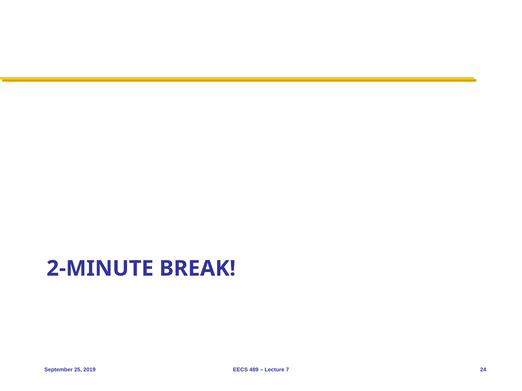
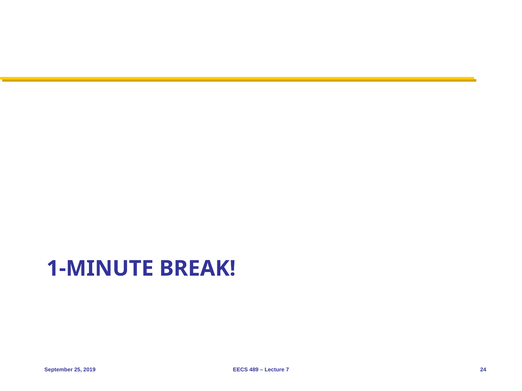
2-MINUTE: 2-MINUTE -> 1-MINUTE (100, 269)
